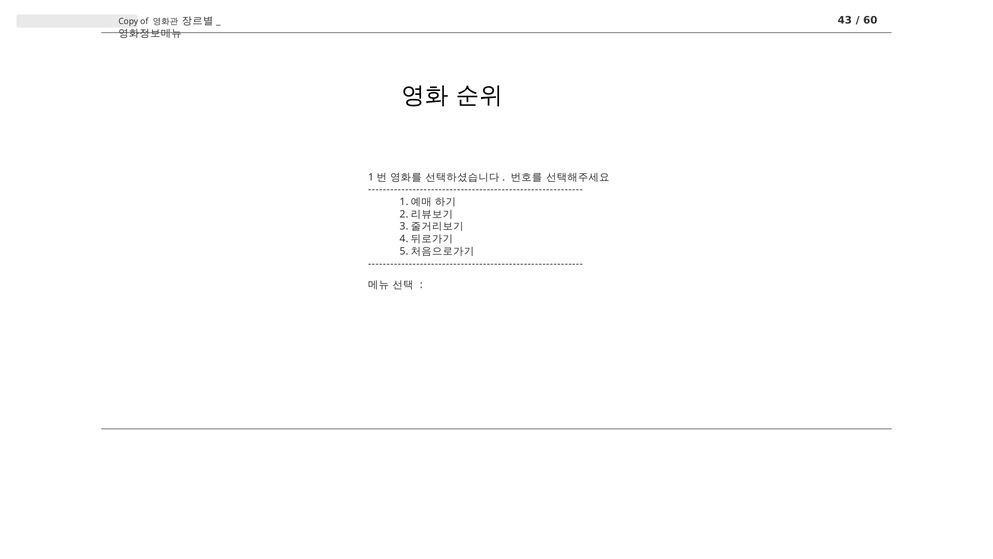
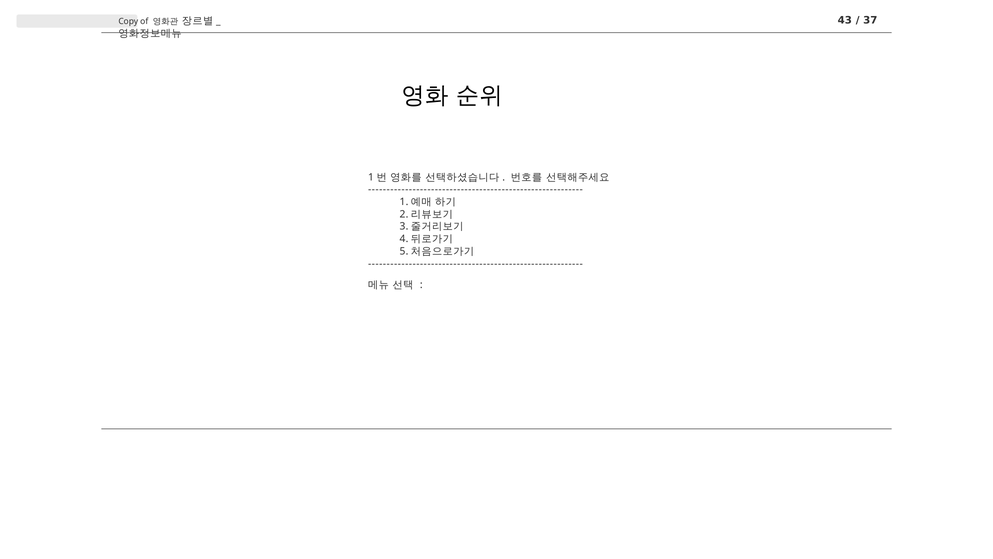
60: 60 -> 37 (870, 20)
